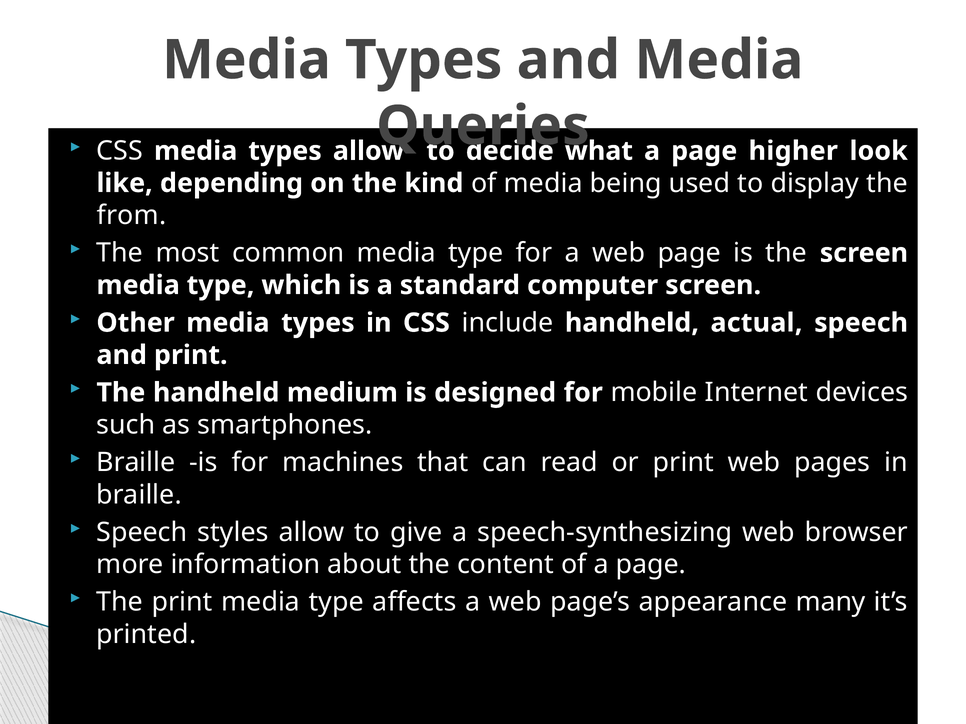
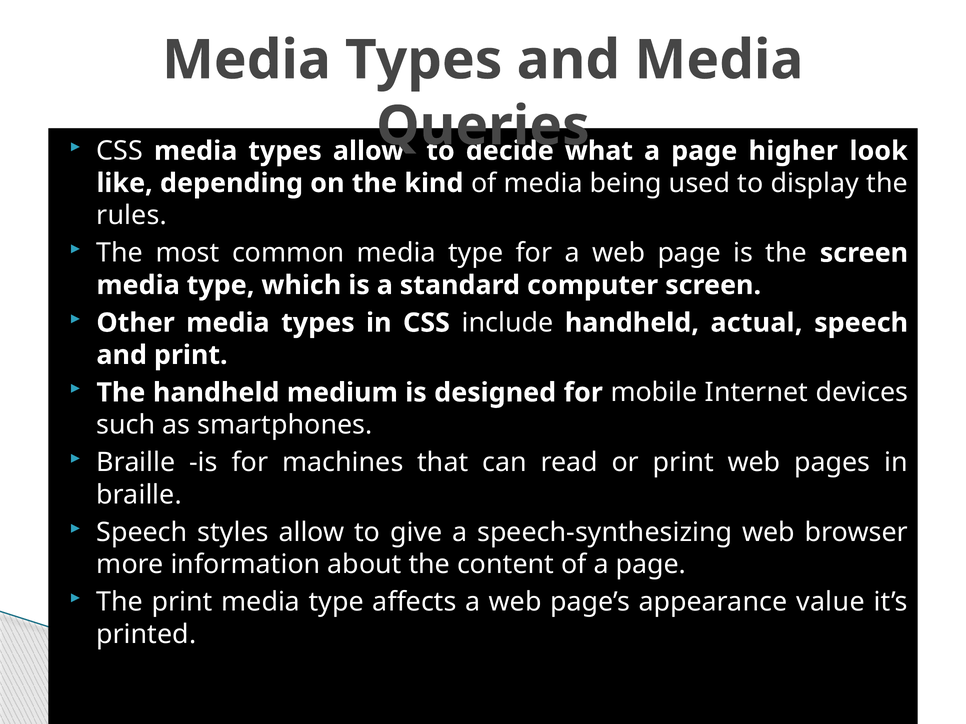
from: from -> rules (132, 216)
many: many -> value (830, 602)
